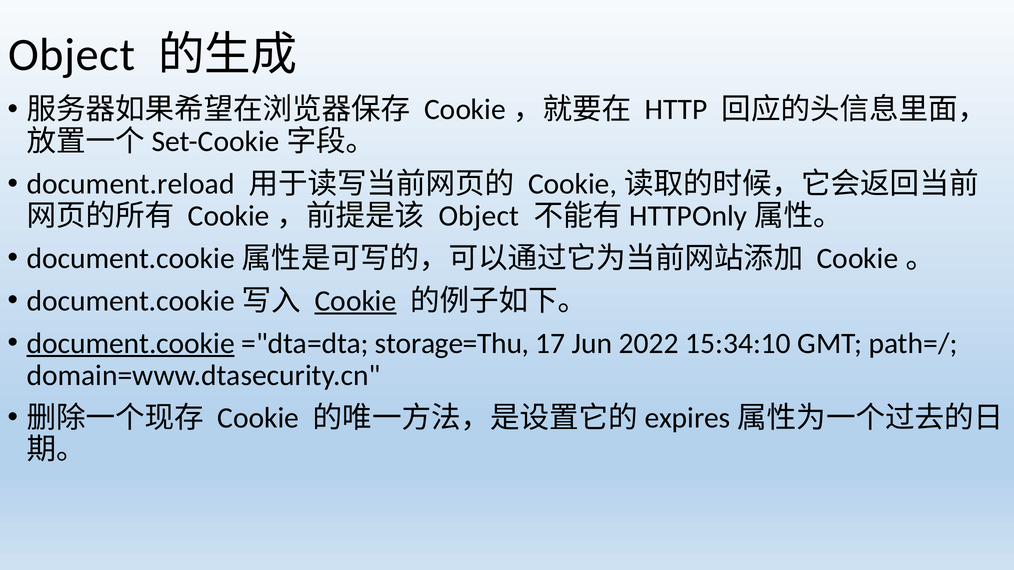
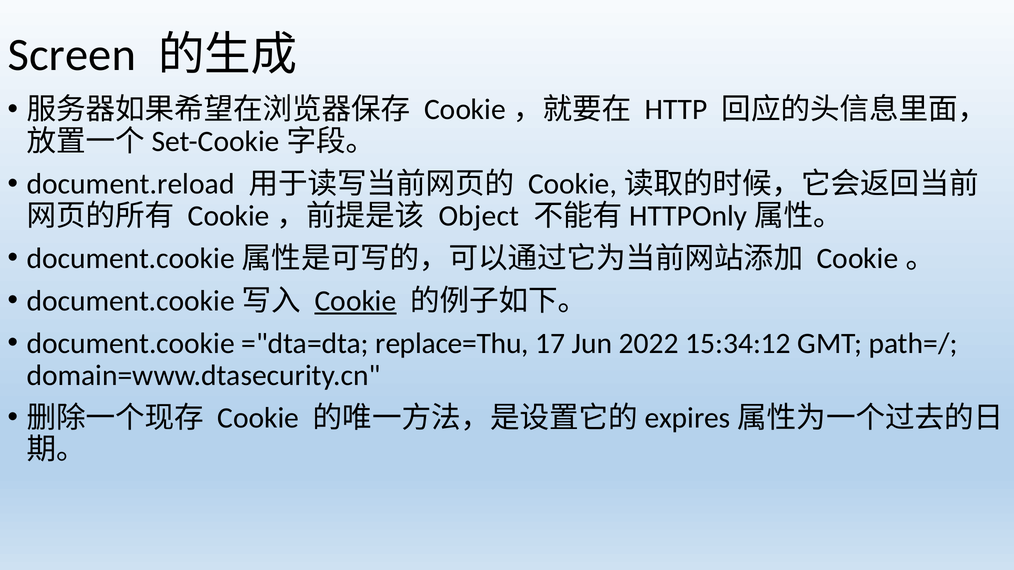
Object: Object -> Screen (72, 55)
document.cookie underline: present -> none (131, 344)
storage=Thu: storage=Thu -> replace=Thu (452, 344)
15:34:10: 15:34:10 -> 15:34:12 (738, 344)
